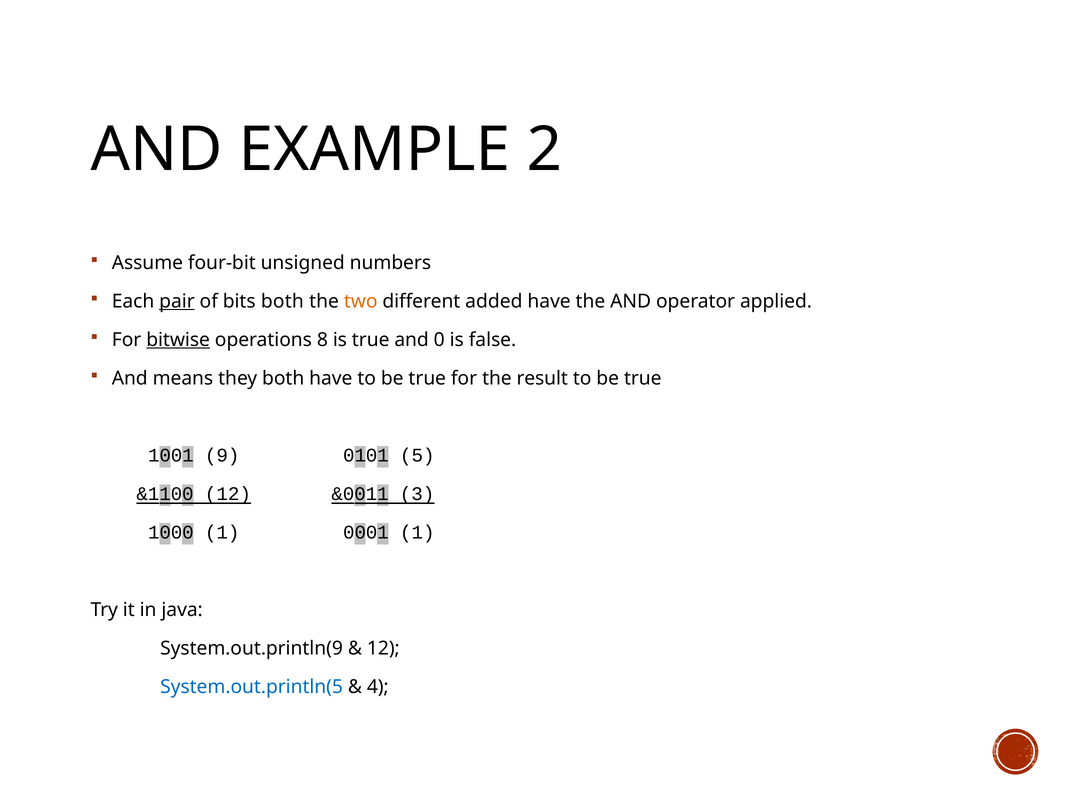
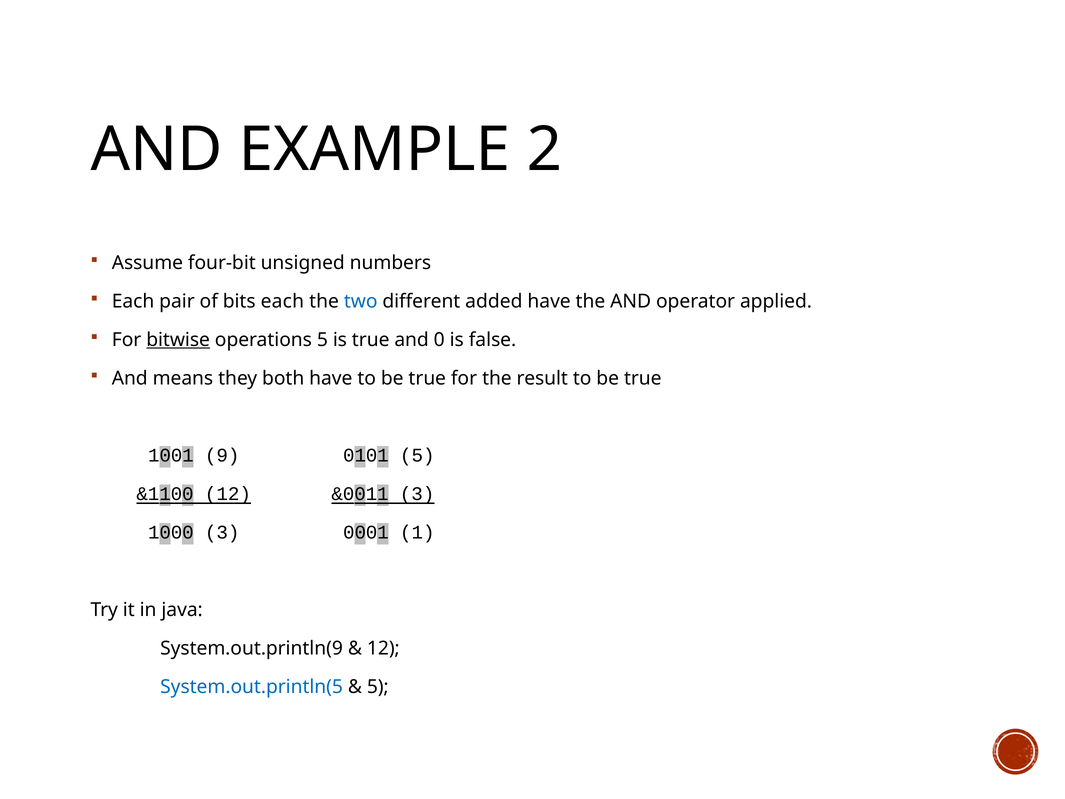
pair underline: present -> none (177, 301)
bits both: both -> each (282, 301)
two colour: orange -> blue (361, 301)
operations 8: 8 -> 5 (322, 340)
1000 1: 1 -> 3 (222, 532)
4: 4 -> 5 (378, 687)
